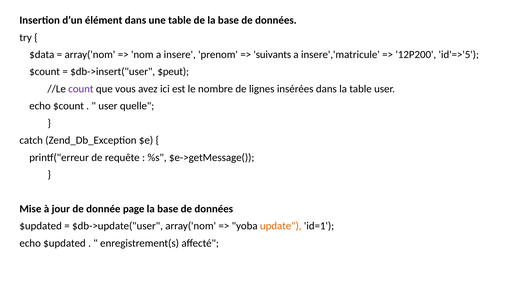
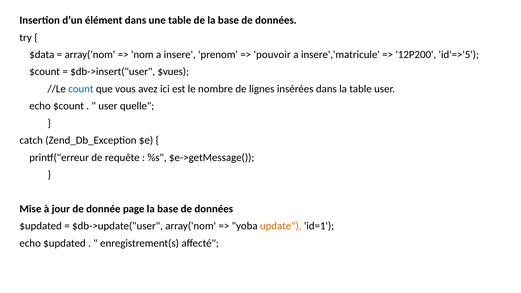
suivants: suivants -> pouvoir (272, 55)
$peut: $peut -> $vues (173, 72)
count colour: purple -> blue (81, 89)
